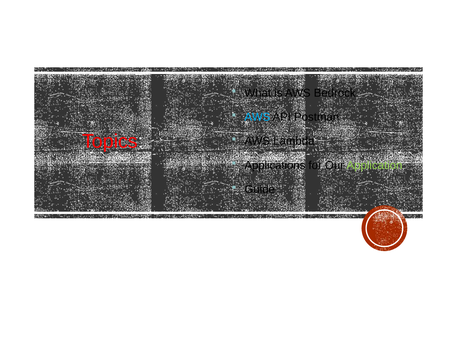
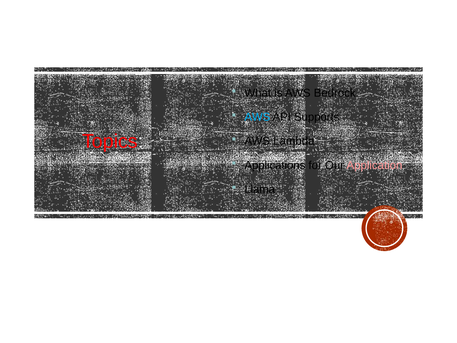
Postman: Postman -> Supports (317, 117)
Application colour: light green -> pink (374, 165)
Guide: Guide -> Llama (260, 189)
